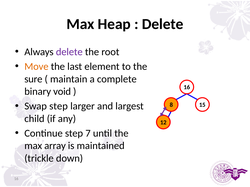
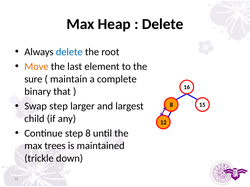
delete colour: purple -> blue (69, 52)
void: void -> that (62, 92)
step 7: 7 -> 8 (88, 134)
array: array -> trees (55, 146)
